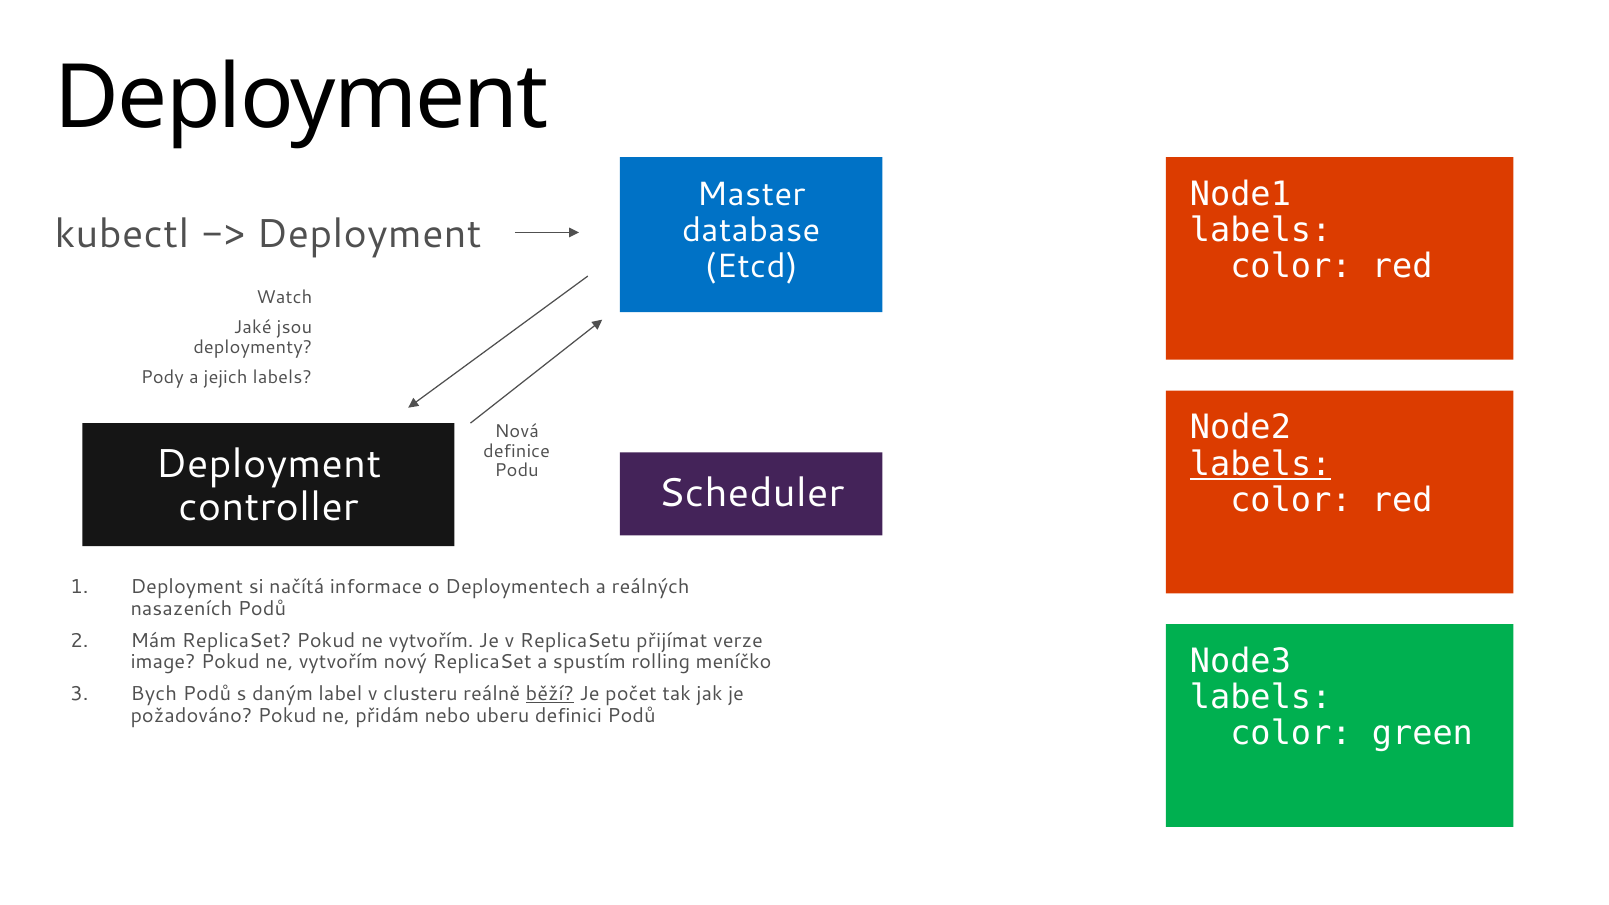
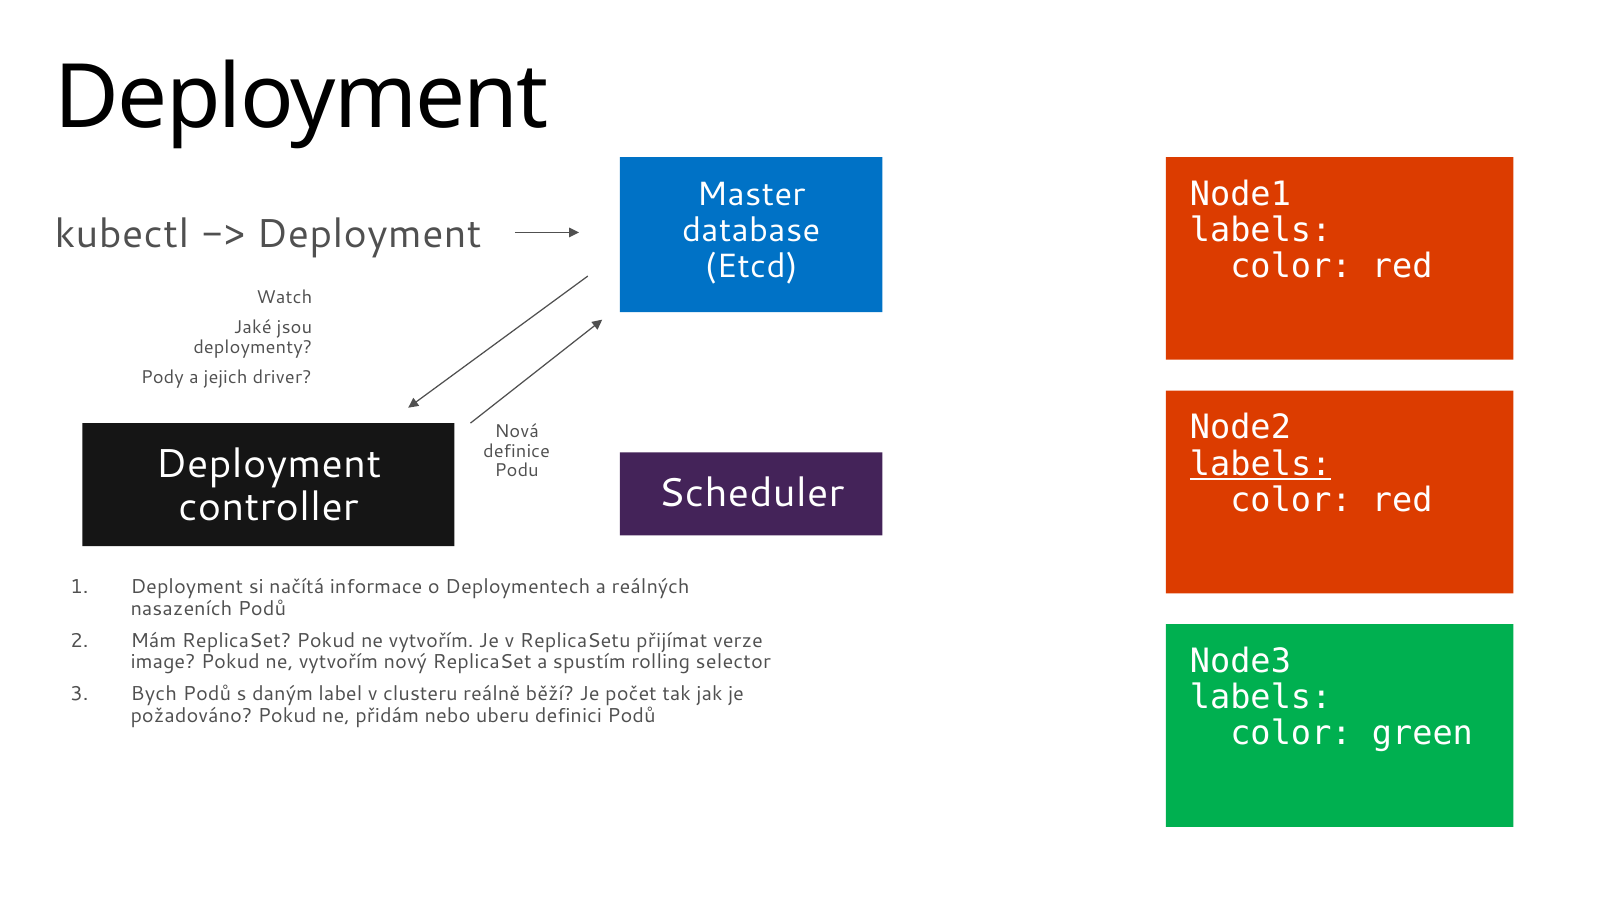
jejich labels: labels -> driver (282, 377)
meníčko: meníčko -> selector (733, 662)
běží underline: present -> none (550, 694)
